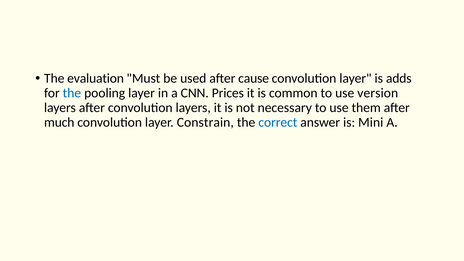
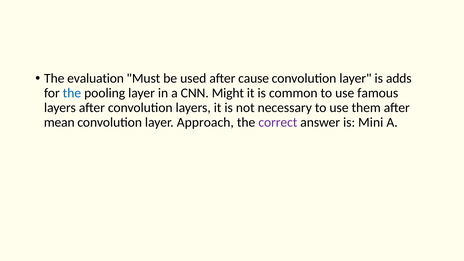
Prices: Prices -> Might (228, 93)
version: version -> famous (378, 93)
much: much -> mean (59, 122)
Constrain: Constrain -> Approach (205, 122)
correct colour: blue -> purple (278, 122)
